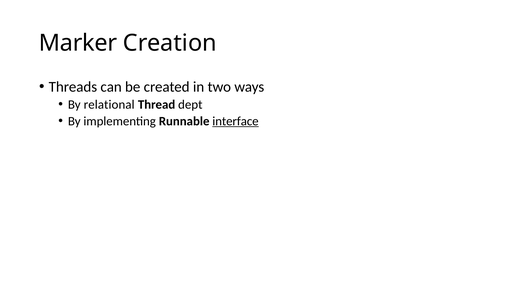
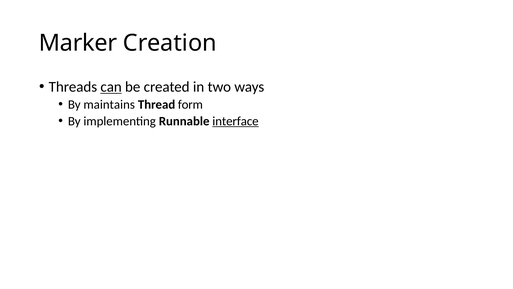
can underline: none -> present (111, 87)
relational: relational -> maintains (109, 104)
dept: dept -> form (190, 104)
